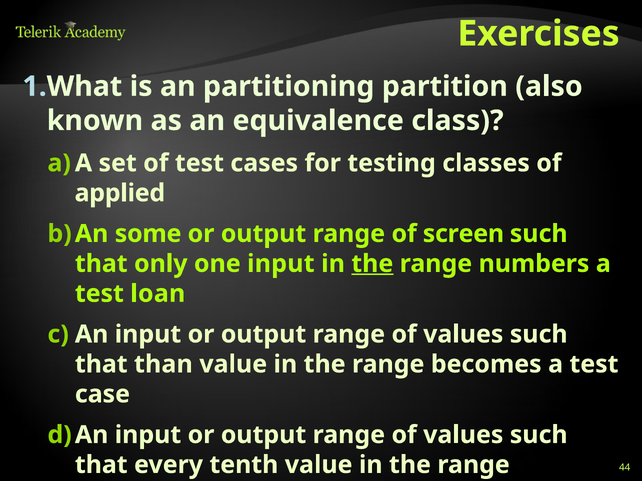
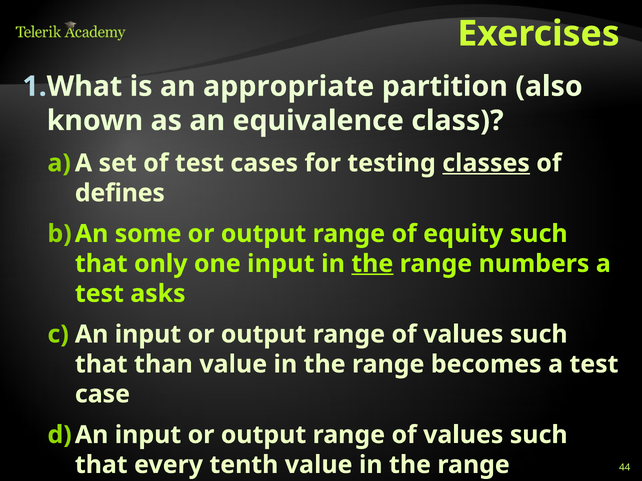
partitioning: partitioning -> appropriate (289, 86)
classes underline: none -> present (486, 163)
applied: applied -> defines (120, 193)
screen: screen -> equity (463, 234)
loan: loan -> asks (158, 294)
